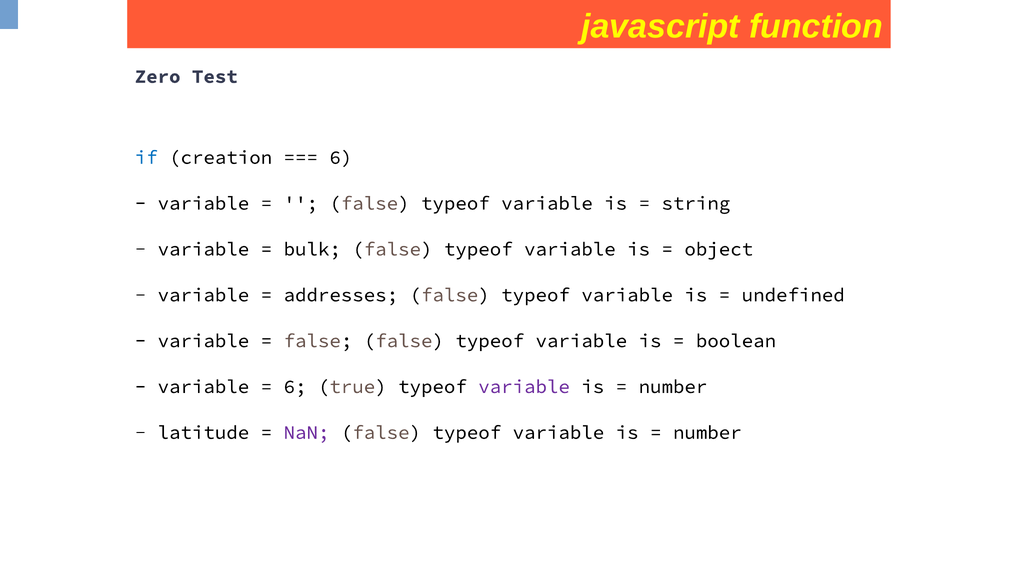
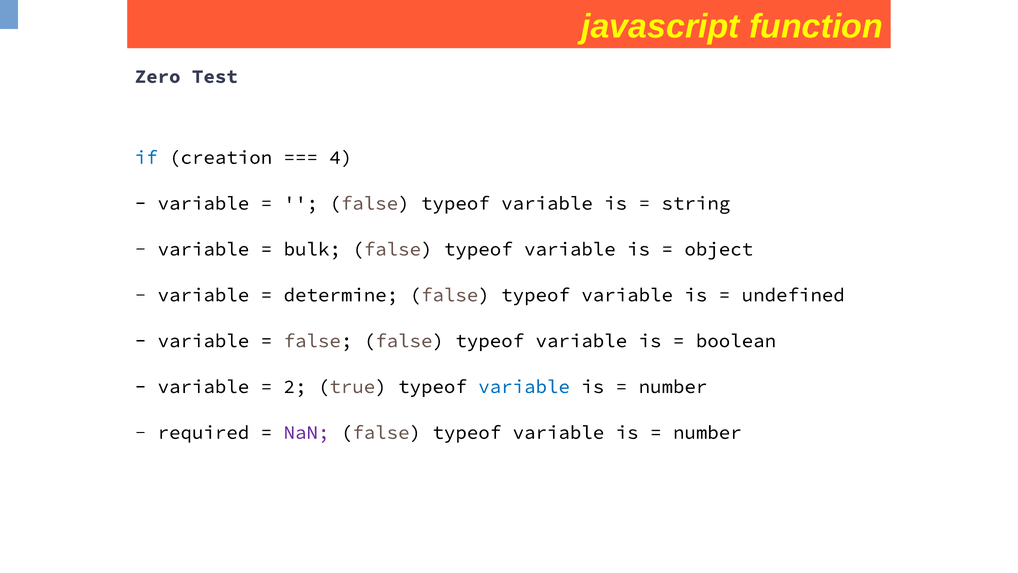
6: 6 -> 4 (341, 157)
addresses: addresses -> determine (341, 295)
6: 6 -> 2 (295, 386)
variable colour: purple -> blue (524, 386)
latitude: latitude -> required (203, 432)
